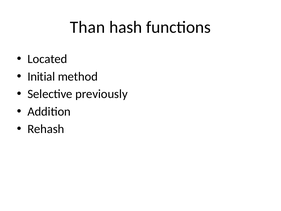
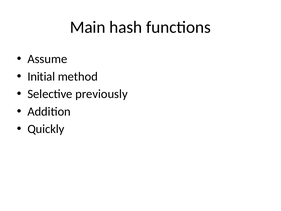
Than: Than -> Main (88, 27)
Located: Located -> Assume (47, 59)
Rehash: Rehash -> Quickly (46, 129)
